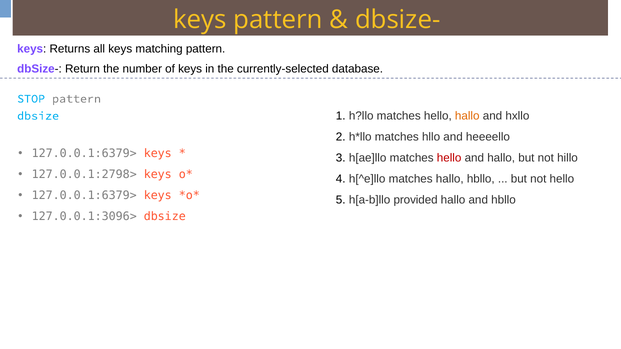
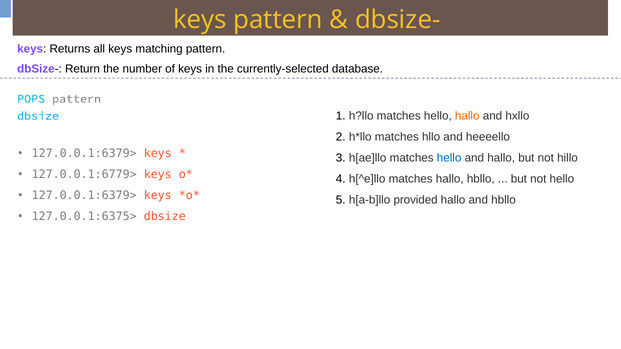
STOP: STOP -> POPS (31, 99)
hello colour: red -> blue (449, 158)
127.0.0.1:2798>: 127.0.0.1:2798> -> 127.0.0.1:6779> (84, 175)
127.0.0.1:3096>: 127.0.0.1:3096> -> 127.0.0.1:6375> (84, 217)
